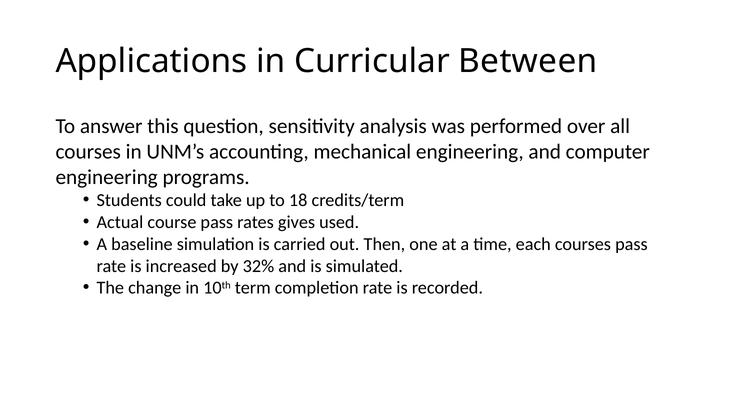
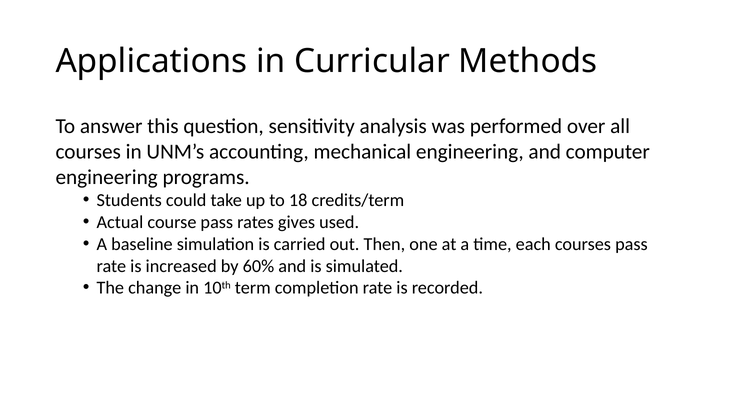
Between: Between -> Methods (528, 61)
32%: 32% -> 60% (258, 266)
